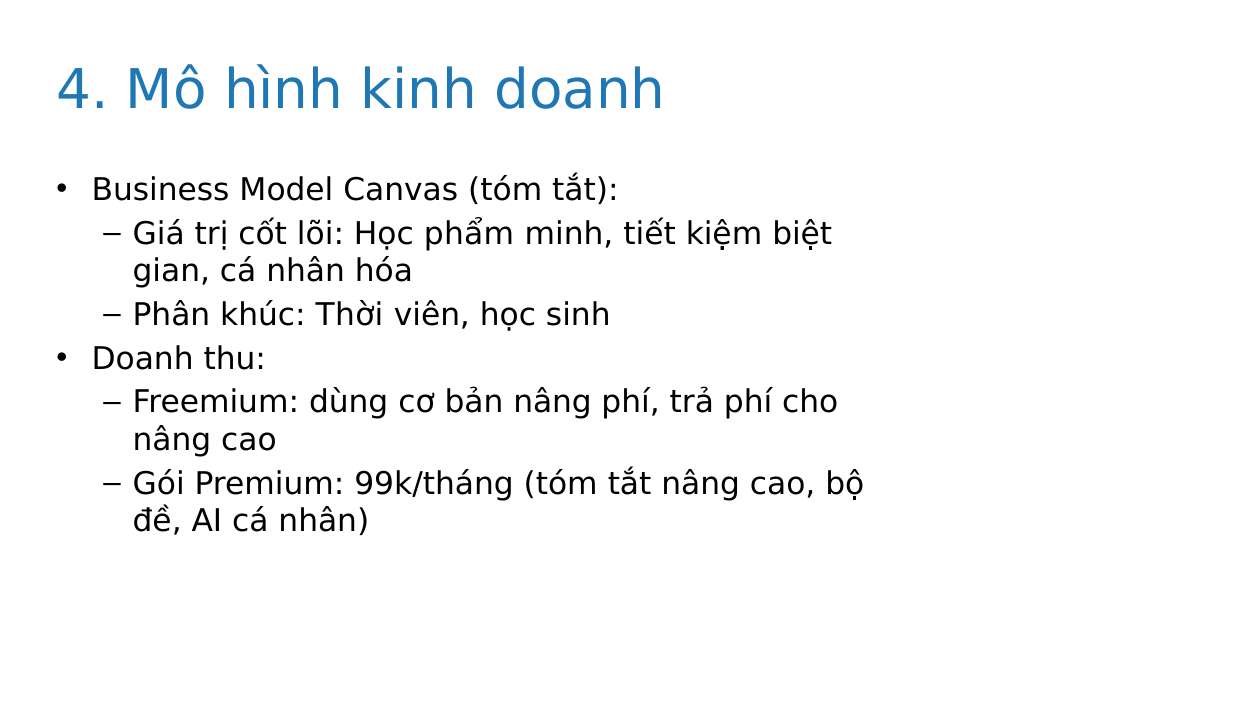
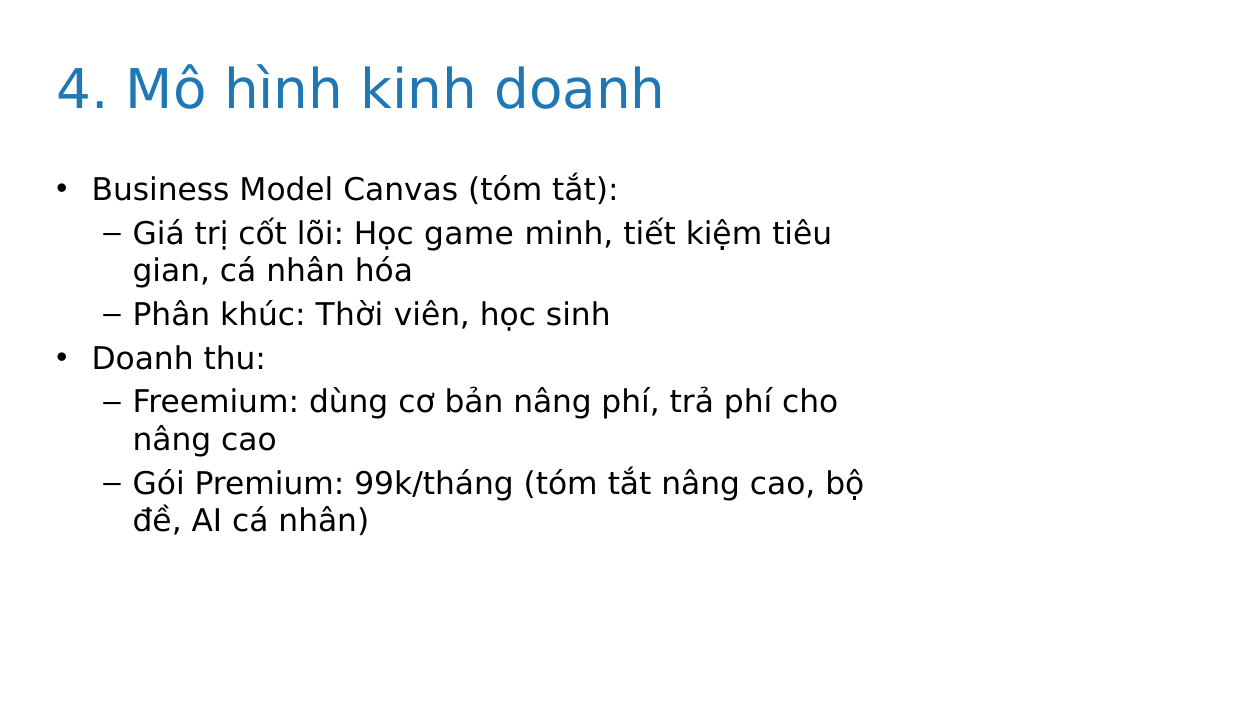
phẩm: phẩm -> game (469, 234)
biệt: biệt -> tiêu (802, 234)
